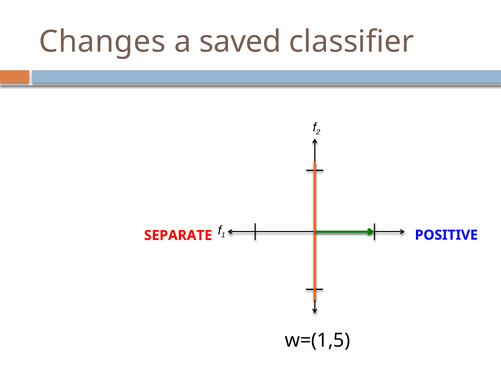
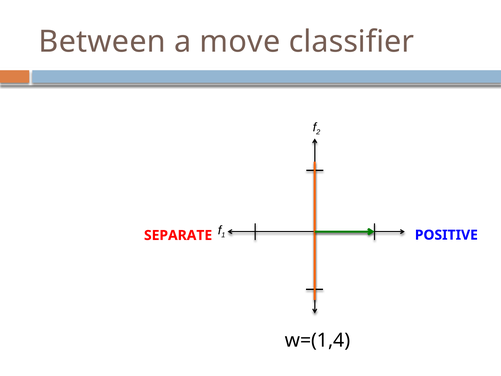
Changes: Changes -> Between (102, 42)
saved: saved -> move (240, 42)
w=(1,5: w=(1,5 -> w=(1,4 (318, 340)
